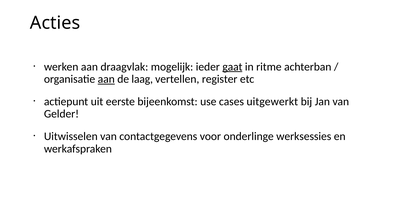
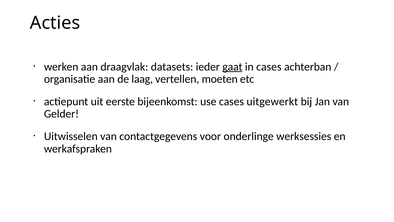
mogelijk: mogelijk -> datasets (172, 67)
in ritme: ritme -> cases (269, 67)
aan underline: present -> none (106, 79)
register: register -> moeten (220, 79)
